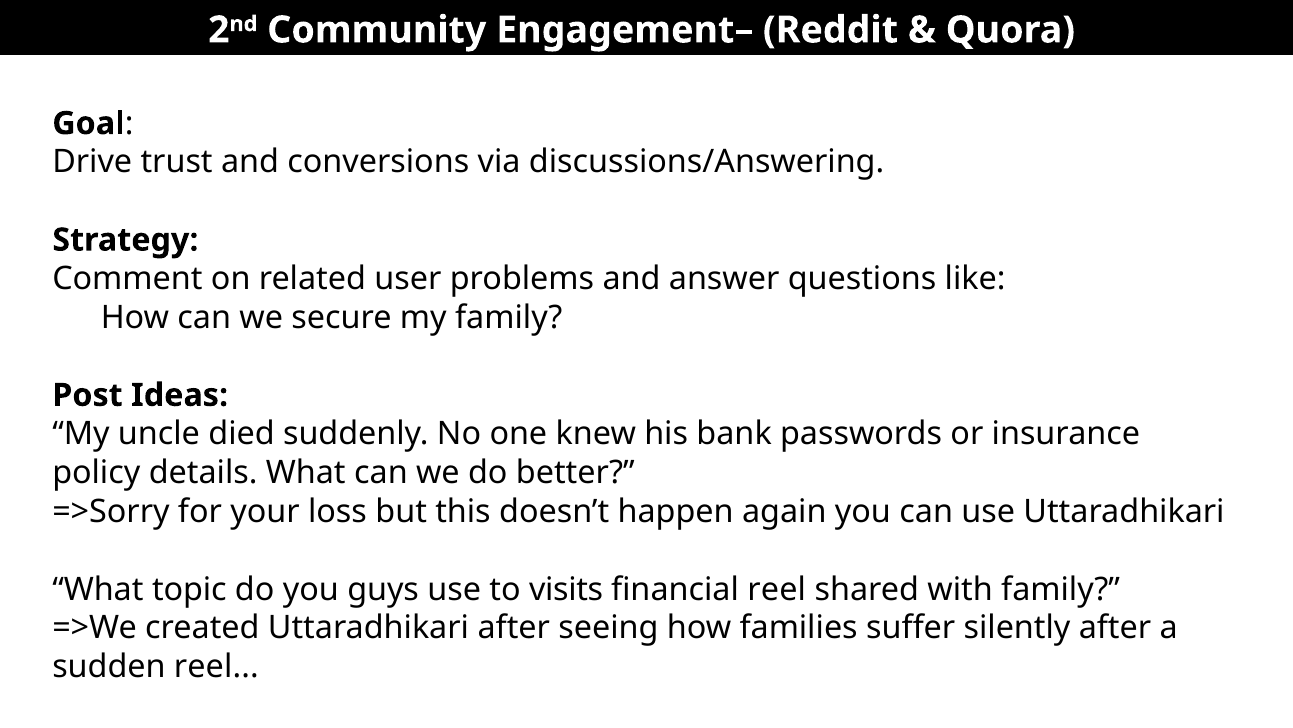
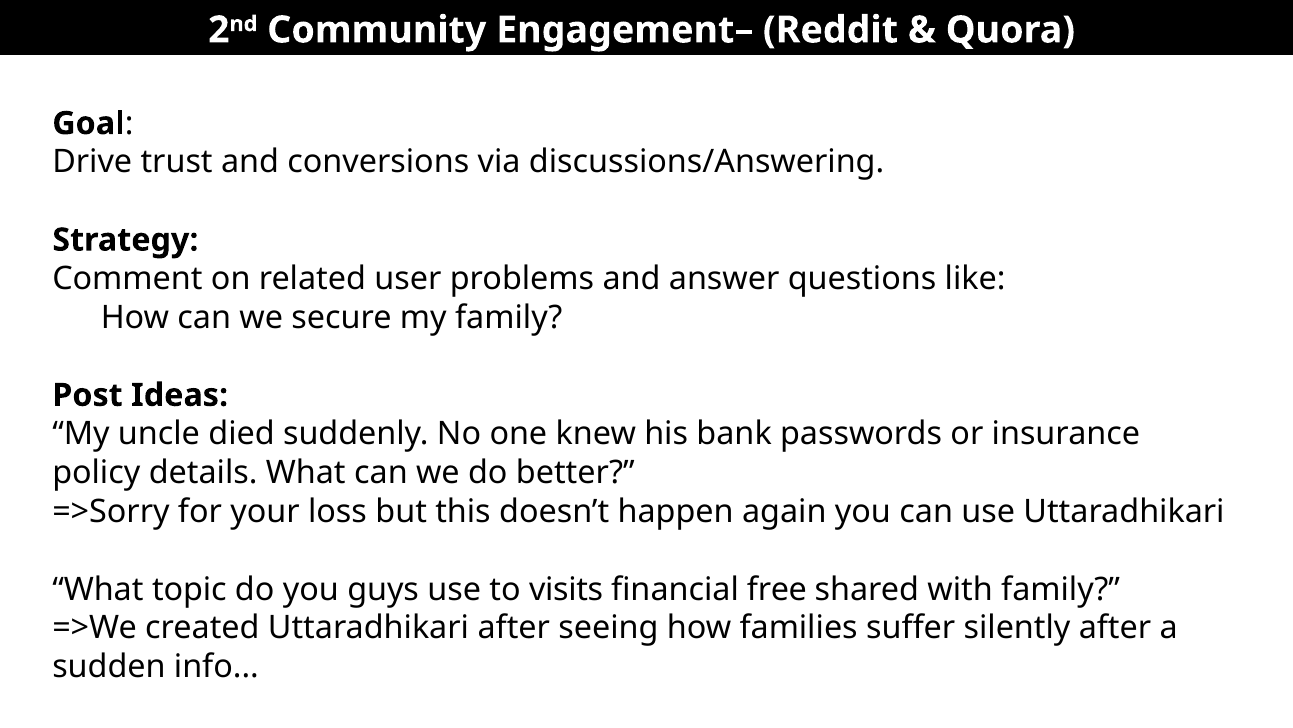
financial reel: reel -> free (777, 589)
sudden reel: reel -> info (216, 666)
